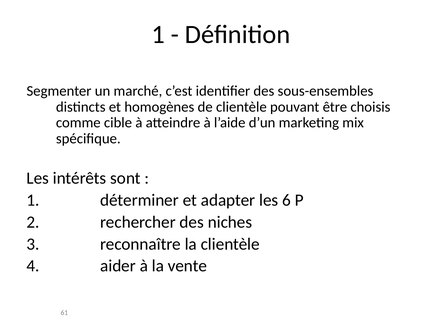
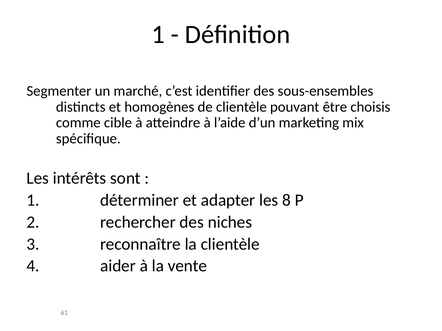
6: 6 -> 8 (287, 200)
